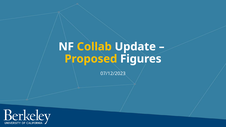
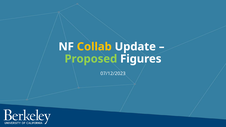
Proposed colour: yellow -> light green (91, 59)
